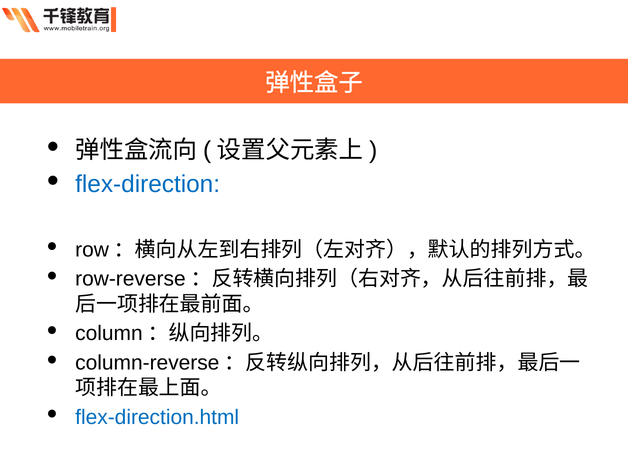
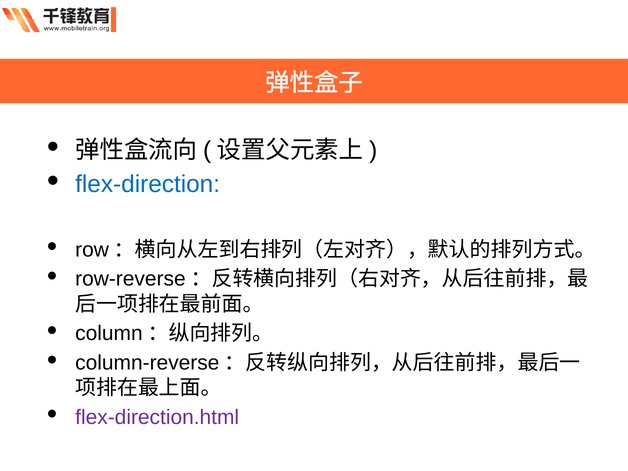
flex-direction.html colour: blue -> purple (157, 417)
